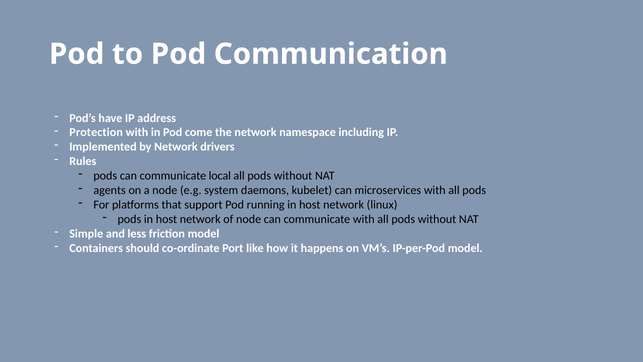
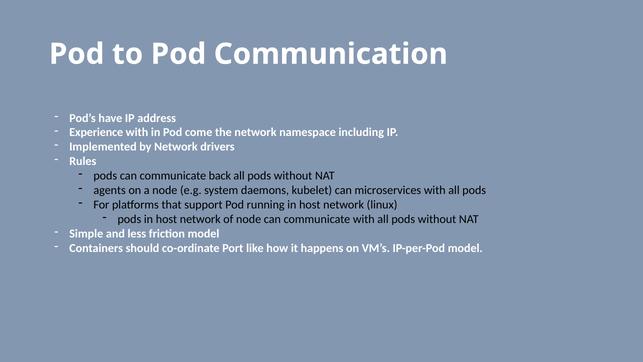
Protection: Protection -> Experience (96, 132)
local: local -> back (220, 176)
